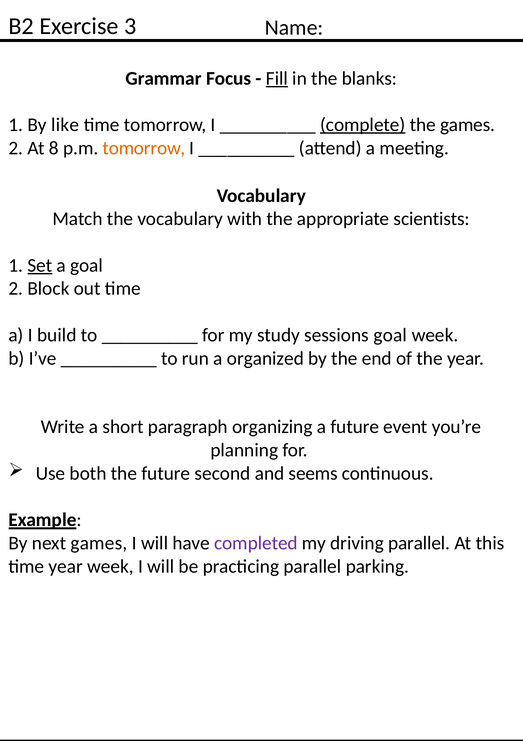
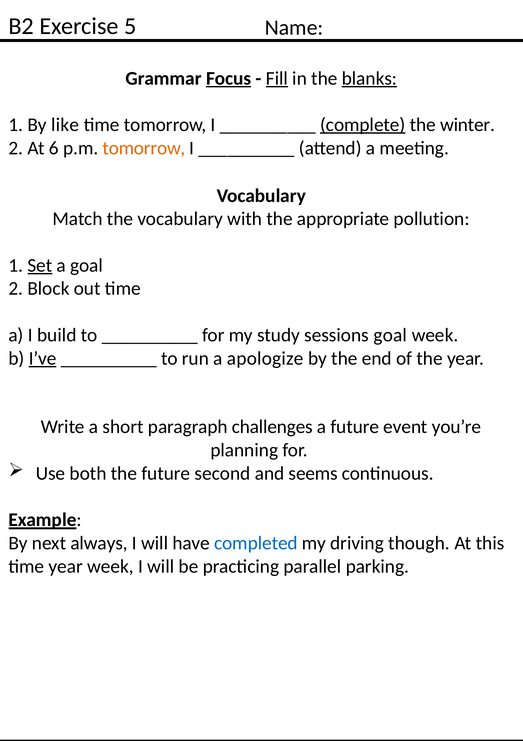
3: 3 -> 5 (130, 26)
Focus underline: none -> present (229, 78)
blanks underline: none -> present (369, 78)
the games: games -> winter (468, 125)
8: 8 -> 6 (54, 148)
scientists: scientists -> pollution (432, 219)
I’ve underline: none -> present (43, 358)
organized: organized -> apologize (265, 358)
organizing: organizing -> challenges (272, 427)
next games: games -> always (99, 543)
completed colour: purple -> blue (256, 543)
driving parallel: parallel -> though (419, 543)
